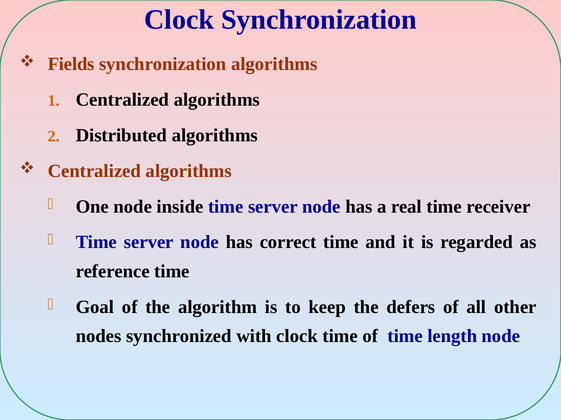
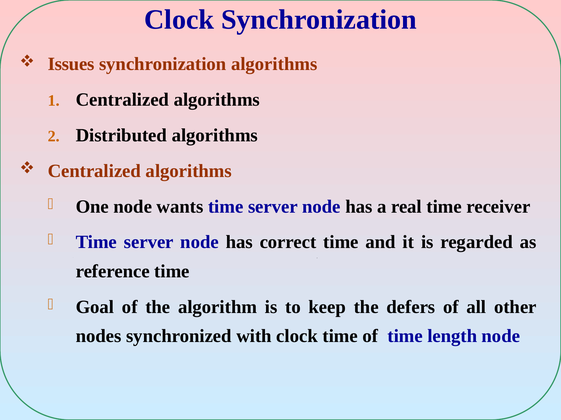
Fields: Fields -> Issues (71, 64)
inside: inside -> wants (180, 207)
